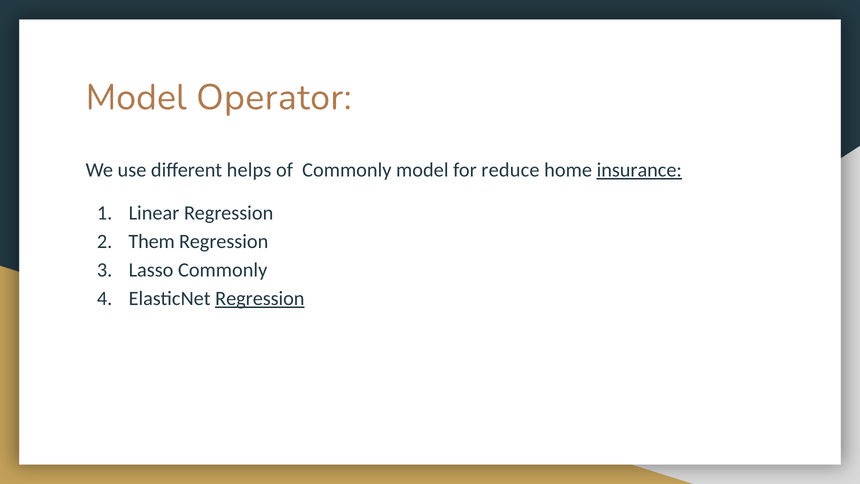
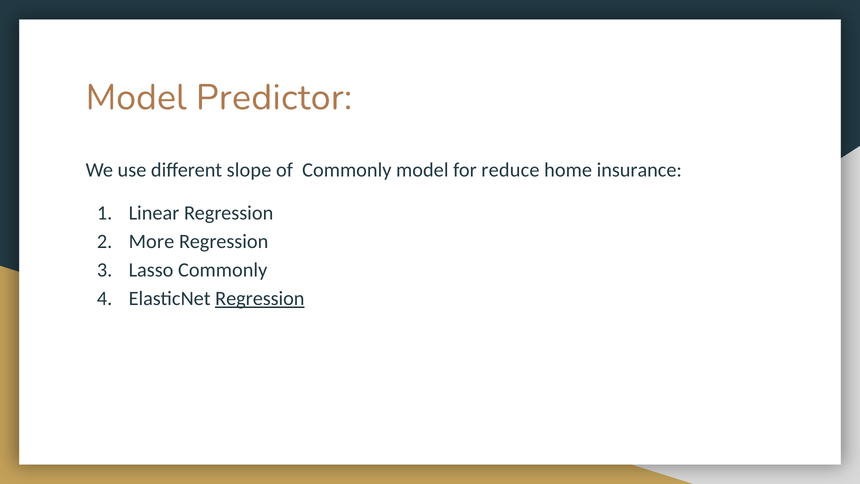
Operator: Operator -> Predictor (274, 97)
helps: helps -> slope (249, 170)
insurance underline: present -> none (639, 170)
Them: Them -> More (151, 241)
